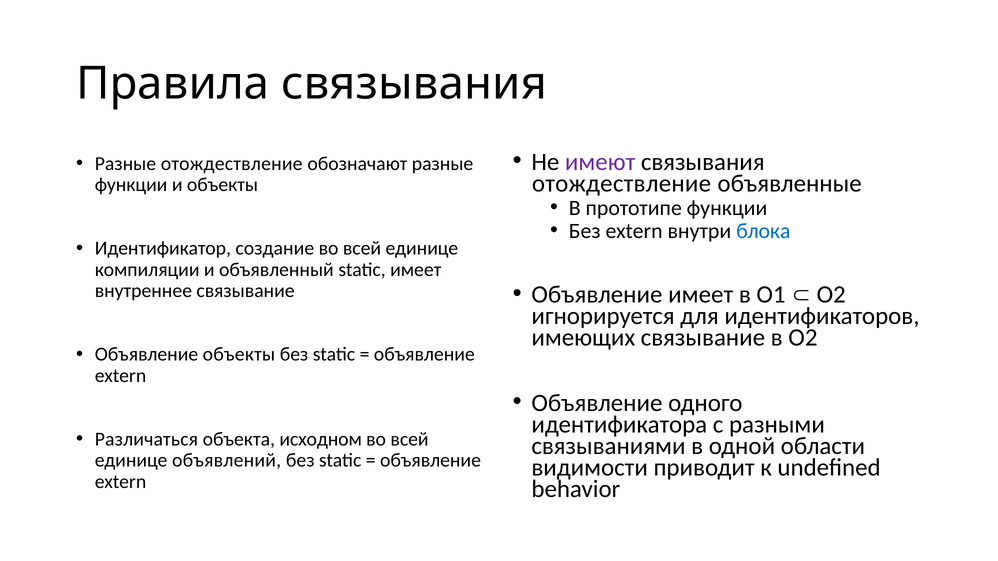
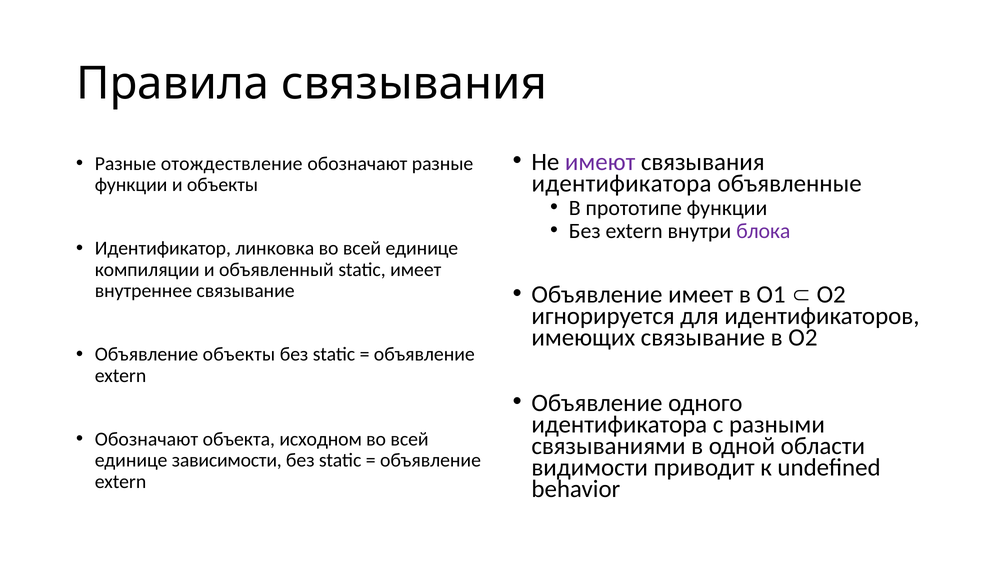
отождествление: отождествление -> идентификатора (622, 184)
блока colour: blue -> purple (763, 231)
создание: создание -> линковка (275, 249)
Различаться: Различаться -> Обозначают (146, 439)
объявлений: объявлений -> зависимости (227, 461)
